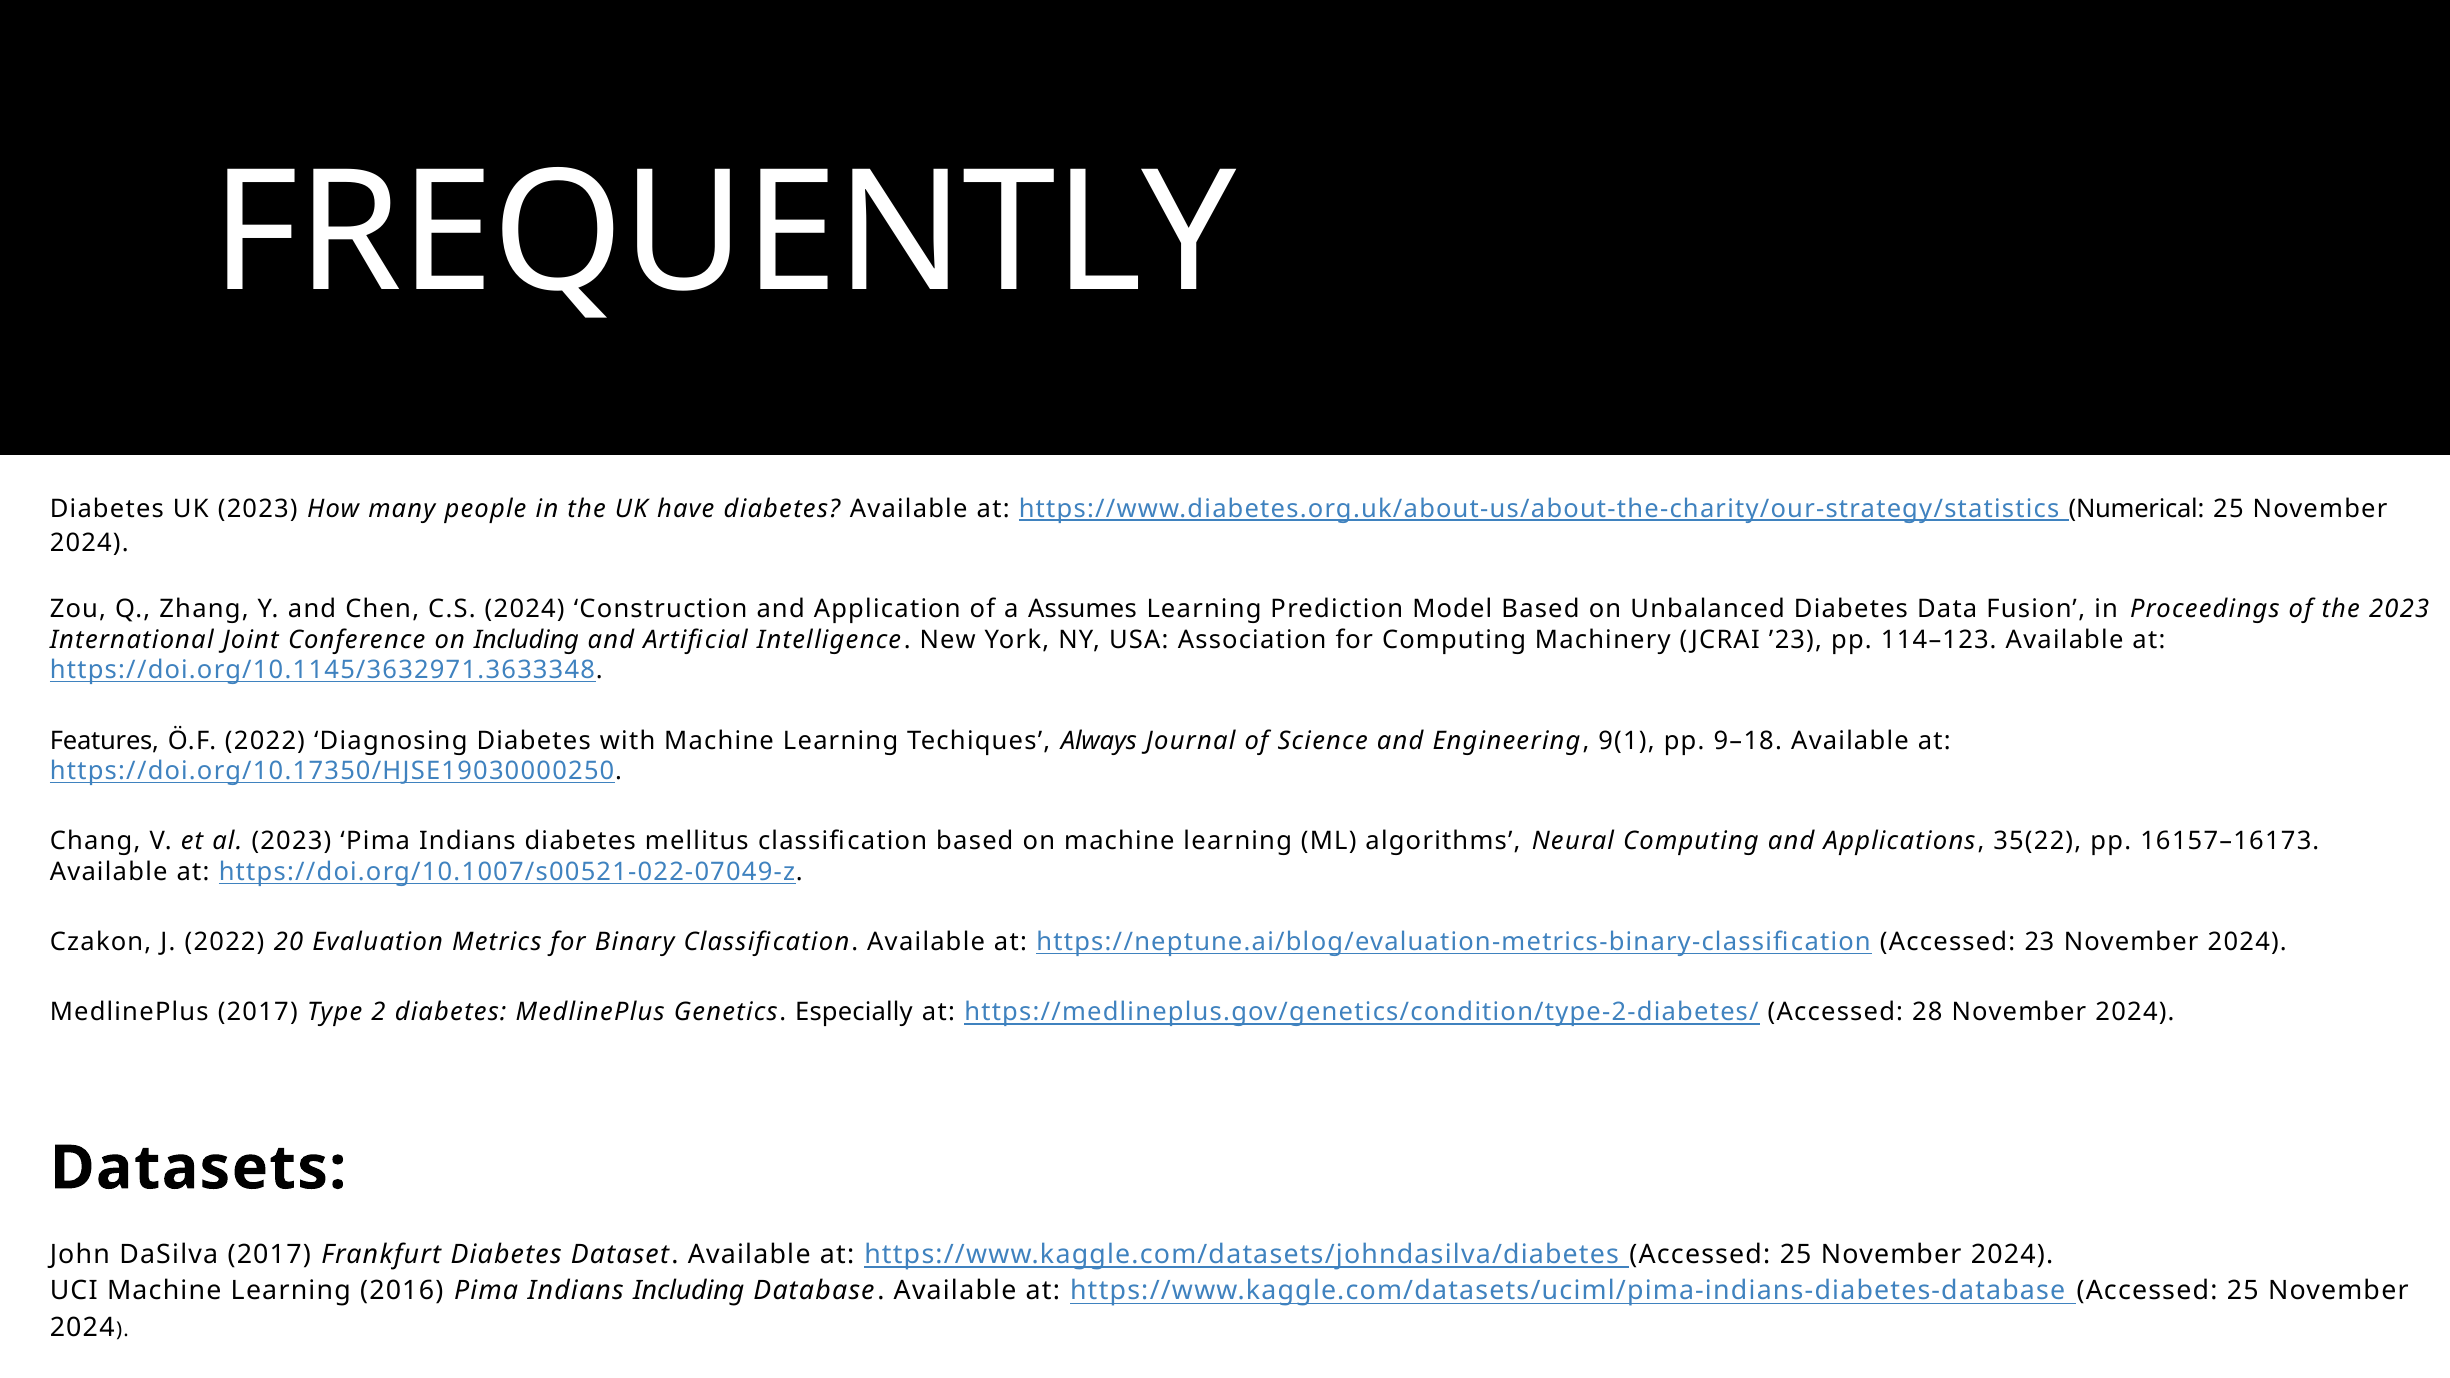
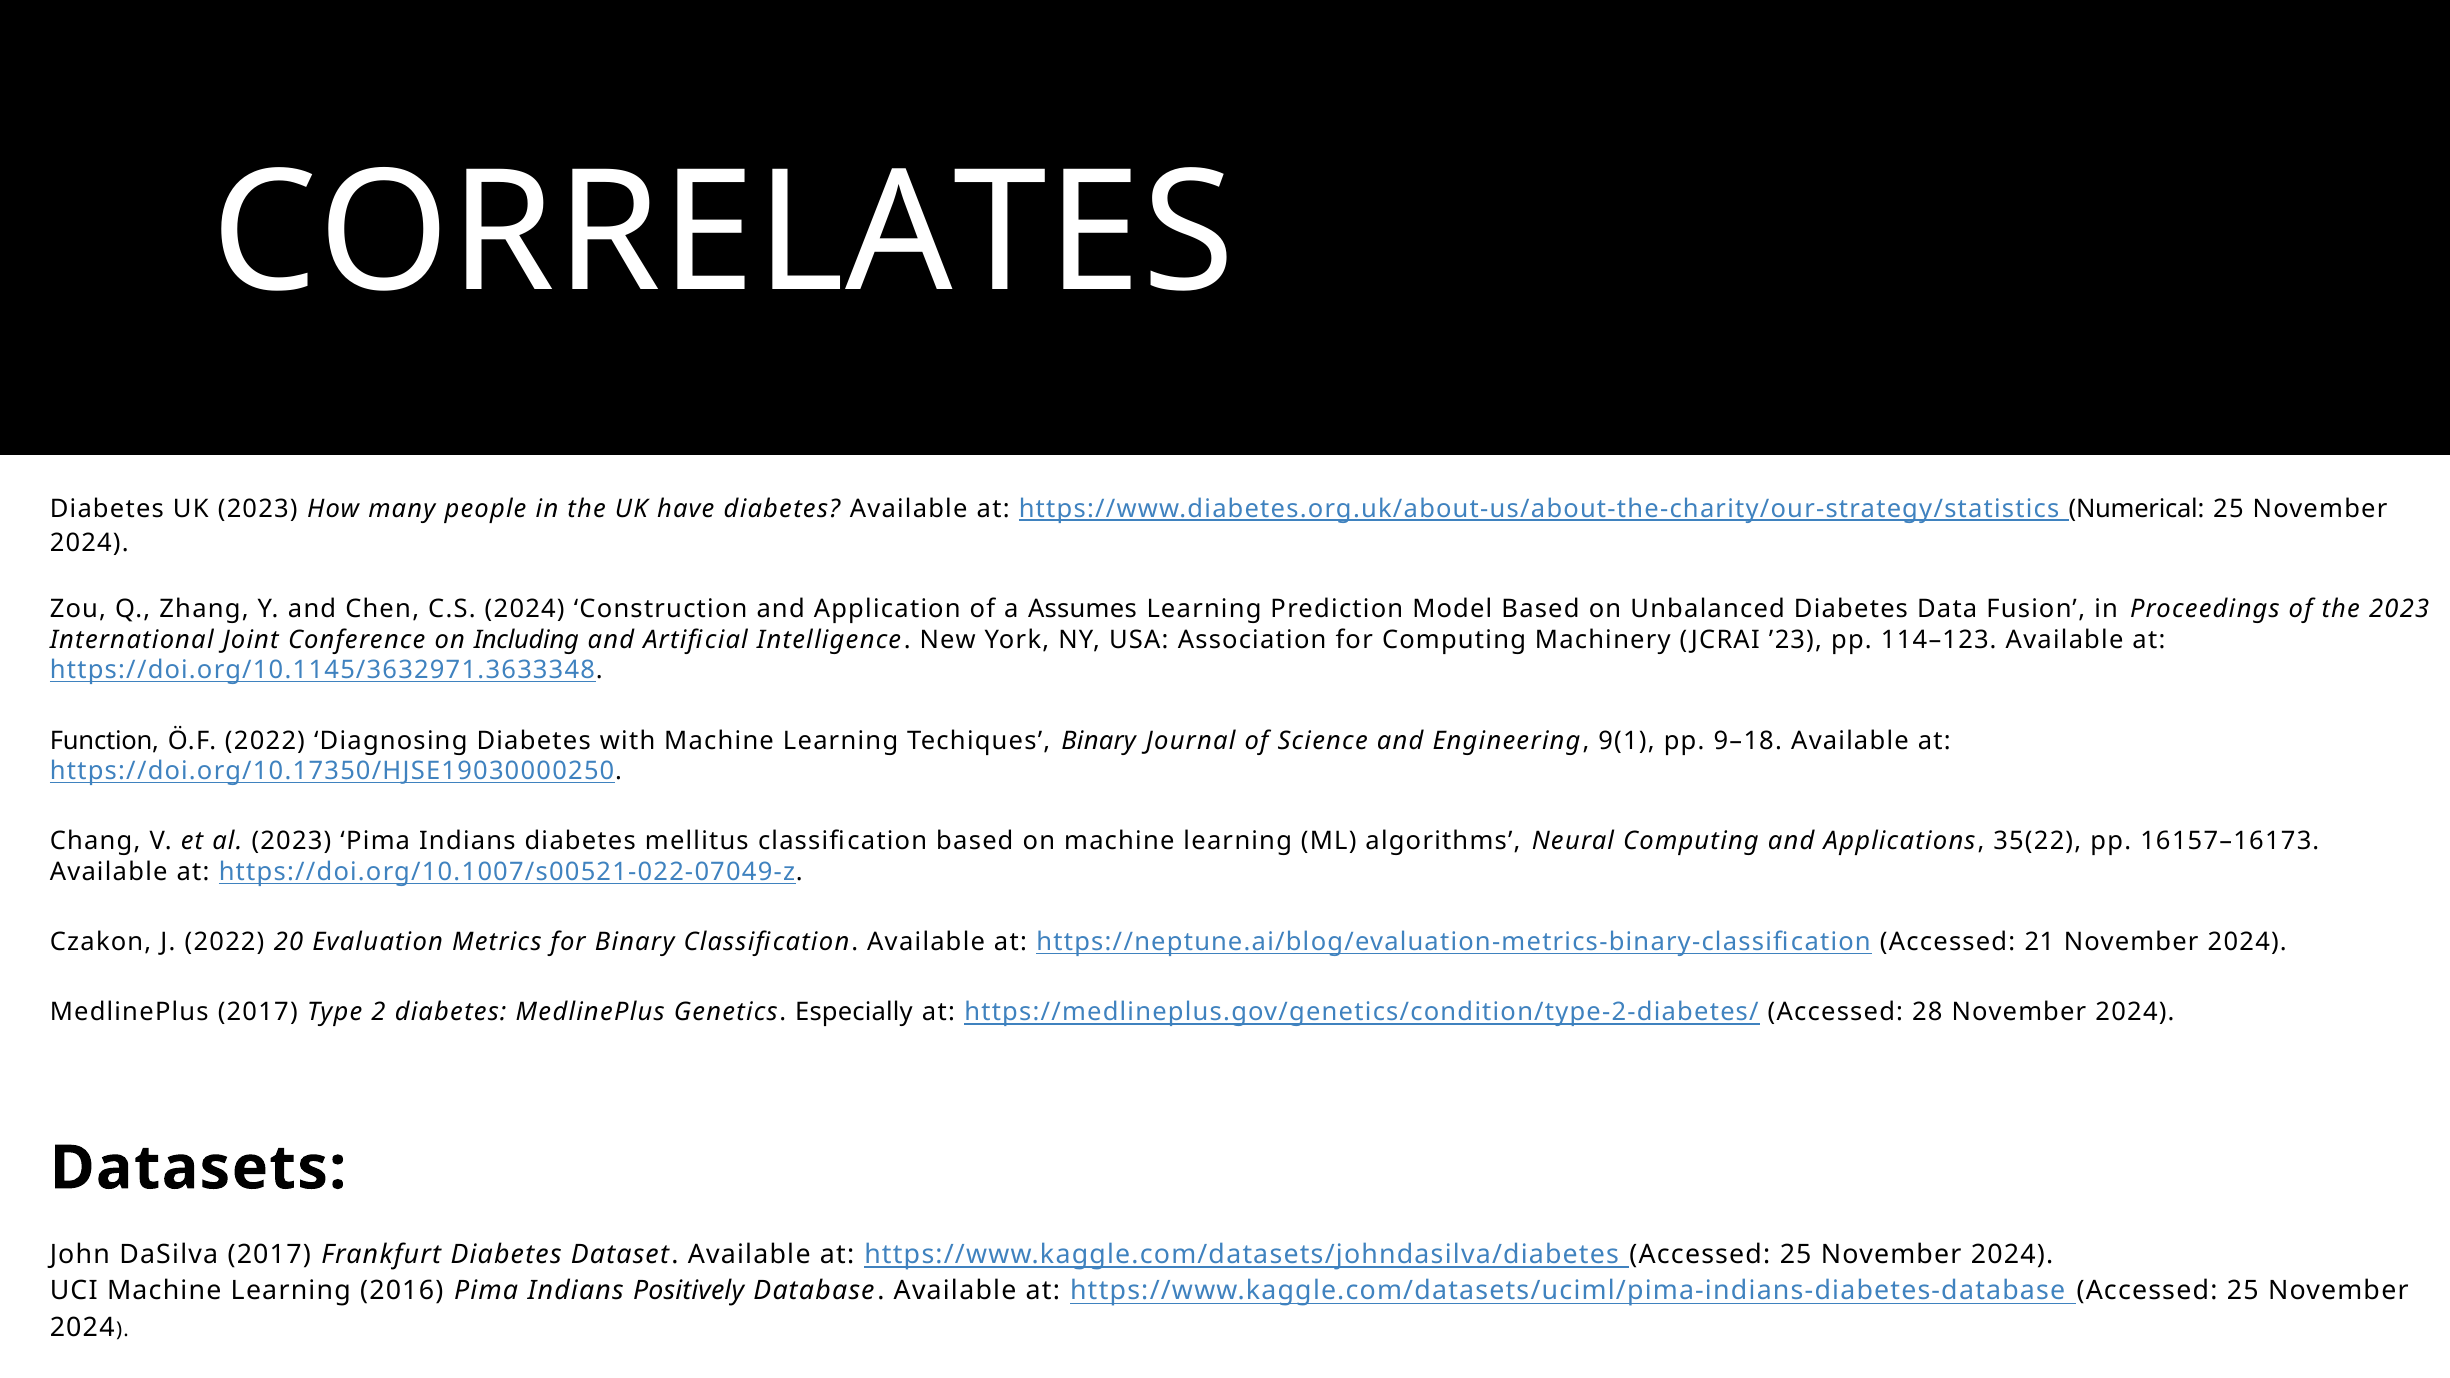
FREQUENTLY: FREQUENTLY -> CORRELATES (723, 234)
Features: Features -> Function (104, 741)
Techiques Always: Always -> Binary (1099, 741)
23: 23 -> 21 (2039, 942)
Indians Including: Including -> Positively (689, 1291)
